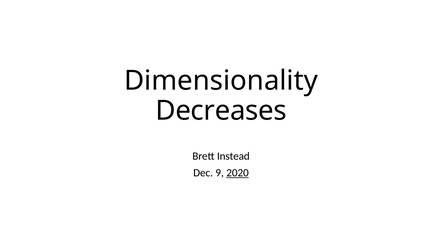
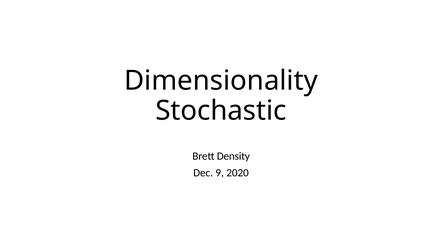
Decreases: Decreases -> Stochastic (221, 110)
Instead: Instead -> Density (233, 156)
2020 underline: present -> none (238, 173)
